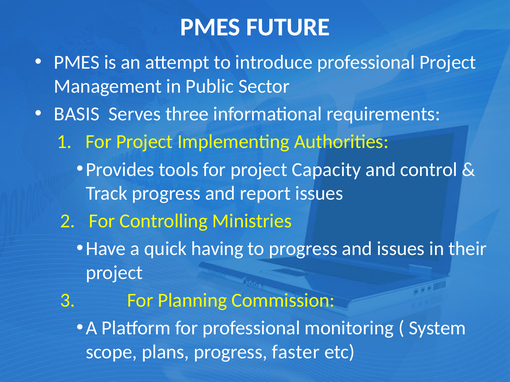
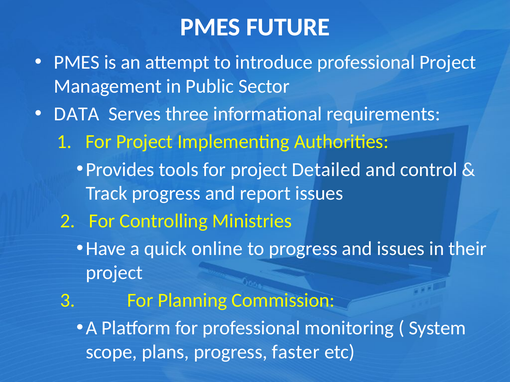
BASIS: BASIS -> DATA (77, 114)
Capacity: Capacity -> Detailed (326, 170)
having: having -> online (217, 249)
